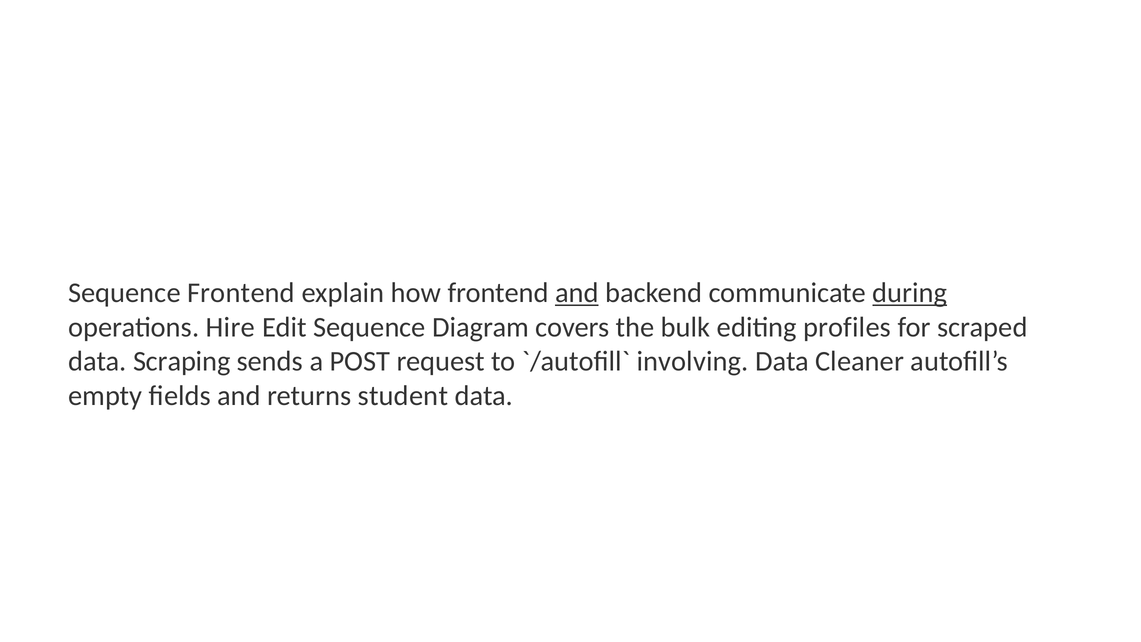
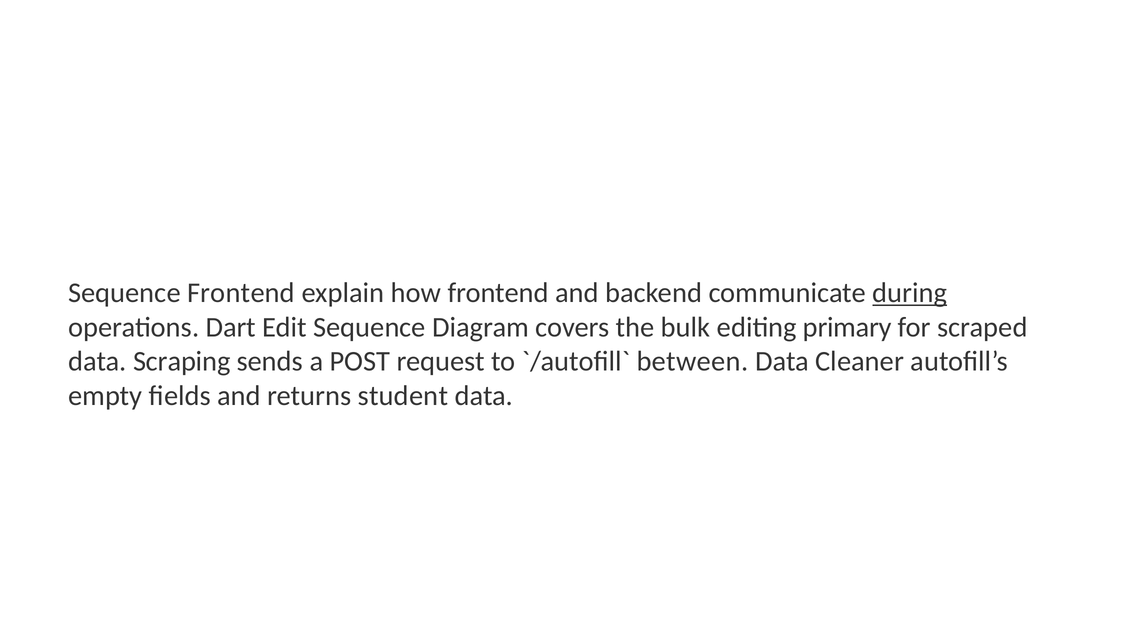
and underline: present -> none (577, 293)
Hire: Hire -> Dart (231, 327)
profiles: profiles -> primary (847, 327)
involving: involving -> between (693, 361)
